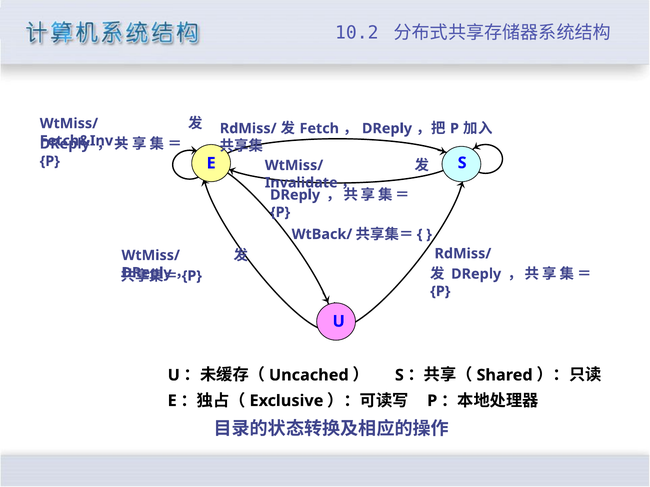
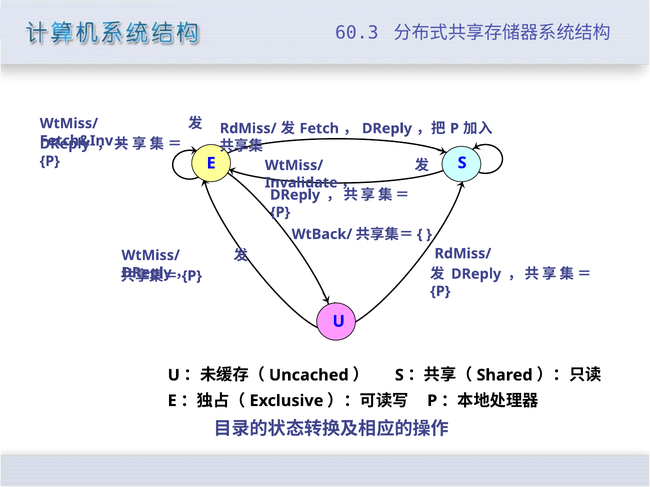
10.2: 10.2 -> 60.3 (357, 33)
